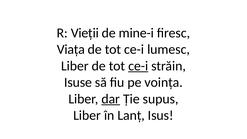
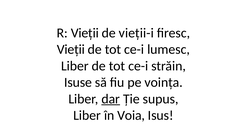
mine-i: mine-i -> vieții-i (136, 33)
Viața: Viața -> Vieții (71, 49)
ce-i underline: present -> none (138, 66)
Lanț: Lanț -> Voia (131, 115)
